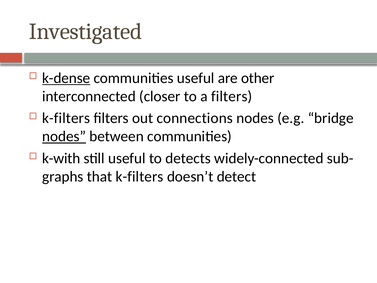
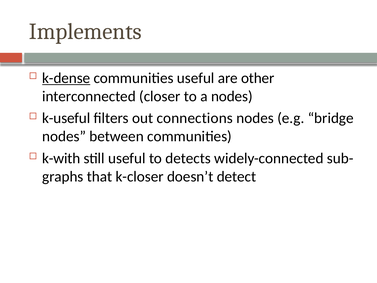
Investigated: Investigated -> Implements (85, 31)
a filters: filters -> nodes (232, 96)
k-filters: k-filters -> k-useful (66, 118)
nodes underline: present -> none (64, 136)
that k-filters: k-filters -> k-closer (140, 176)
